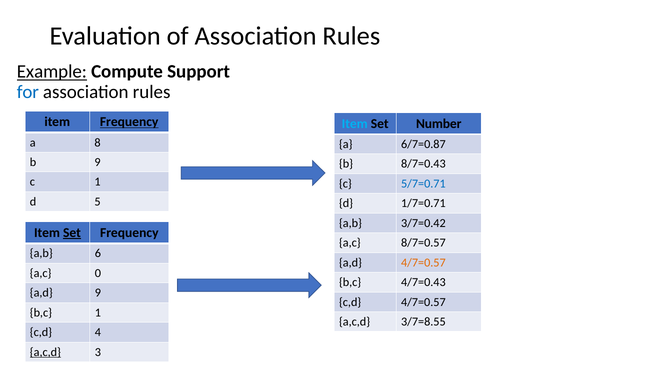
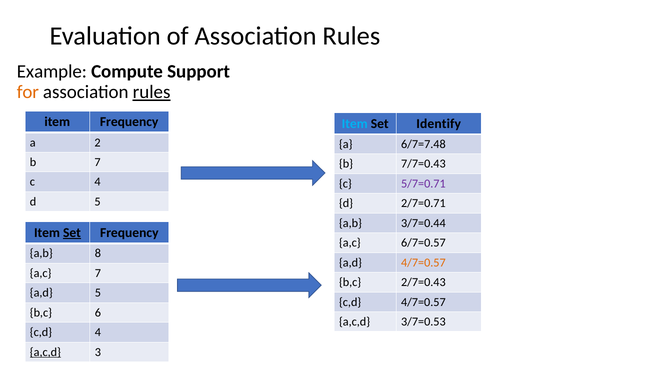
Example underline: present -> none (52, 72)
for colour: blue -> orange (28, 92)
rules underline: none -> present (152, 92)
Frequency underline: present -> none (129, 122)
Number: Number -> Identify (439, 124)
8: 8 -> 2 (98, 143)
6/7=0.87: 6/7=0.87 -> 6/7=7.48 (423, 144)
b 9: 9 -> 7 (98, 163)
8/7=0.43: 8/7=0.43 -> 7/7=0.43 (423, 164)
c 1: 1 -> 4 (98, 182)
5/7=0.71 colour: blue -> purple (423, 184)
1/7=0.71: 1/7=0.71 -> 2/7=0.71 (423, 204)
3/7=0.42: 3/7=0.42 -> 3/7=0.44 (423, 223)
8/7=0.57: 8/7=0.57 -> 6/7=0.57 (423, 243)
6: 6 -> 8 (98, 254)
a,c 0: 0 -> 7 (98, 274)
4/7=0.43: 4/7=0.43 -> 2/7=0.43 (423, 283)
a,d 9: 9 -> 5 (98, 293)
b,c 1: 1 -> 6 (98, 313)
3/7=8.55: 3/7=8.55 -> 3/7=0.53 (423, 322)
